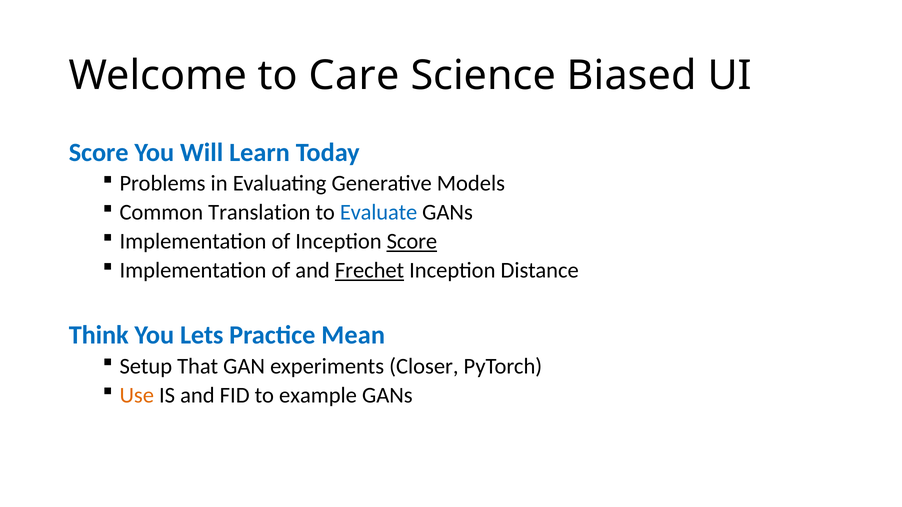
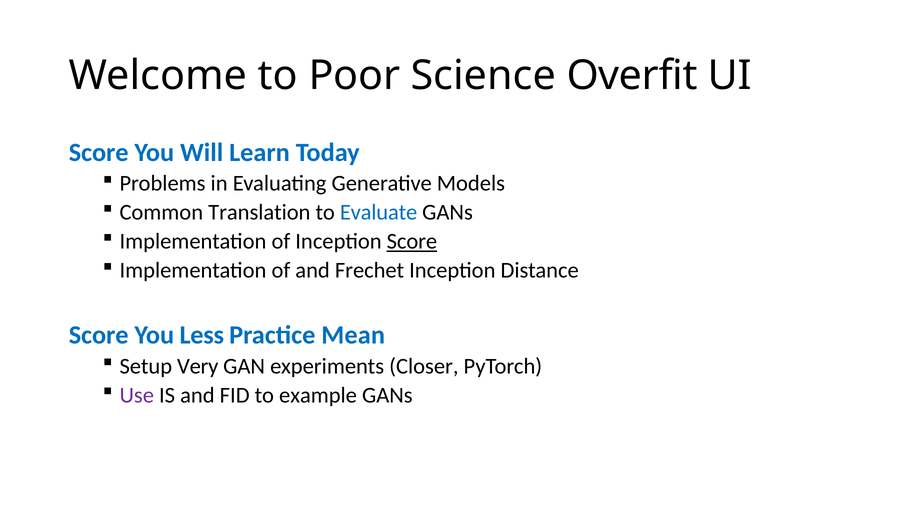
Care: Care -> Poor (354, 76)
Biased: Biased -> Overfit (632, 76)
Frechet underline: present -> none (370, 271)
Think: Think -> Score (99, 335)
Lets: Lets -> Less (202, 335)
That: That -> Very (198, 366)
Use colour: orange -> purple (137, 395)
